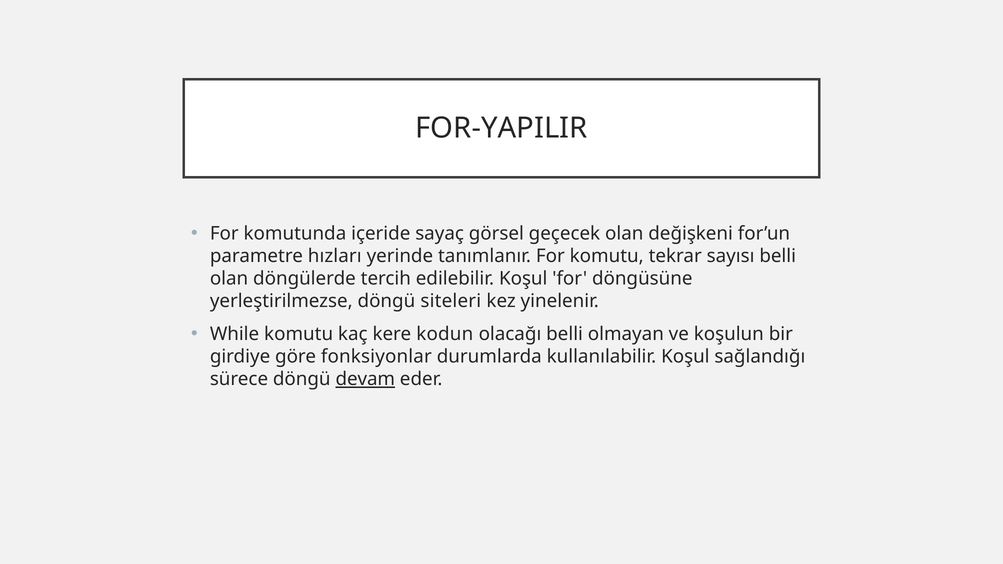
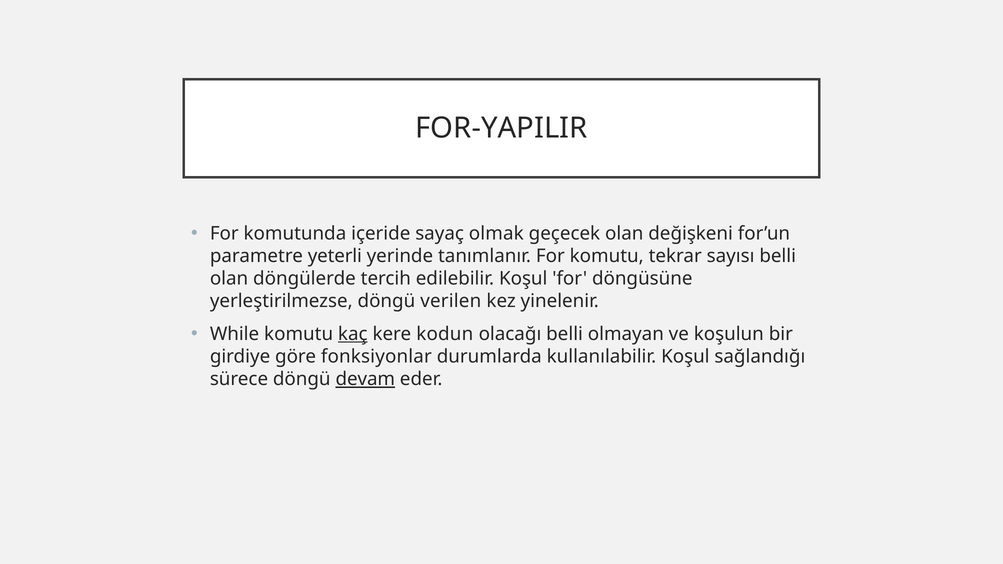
görsel: görsel -> olmak (496, 233)
hızları: hızları -> yeterli (335, 256)
siteleri: siteleri -> verilen (451, 301)
kaç underline: none -> present (353, 334)
